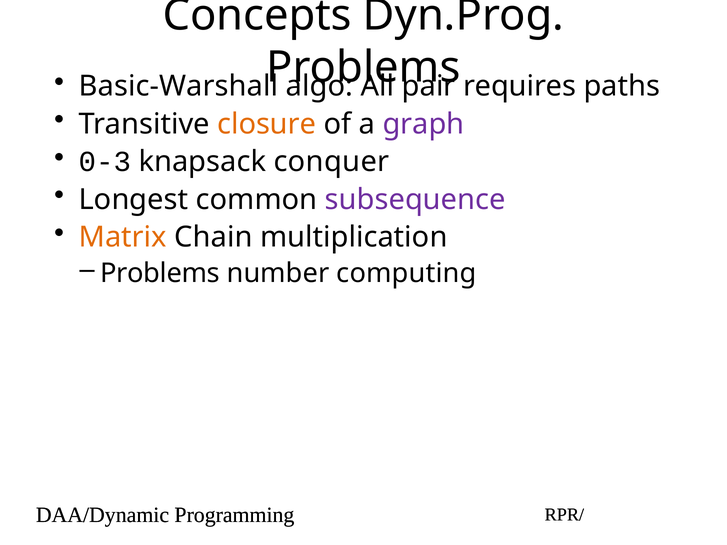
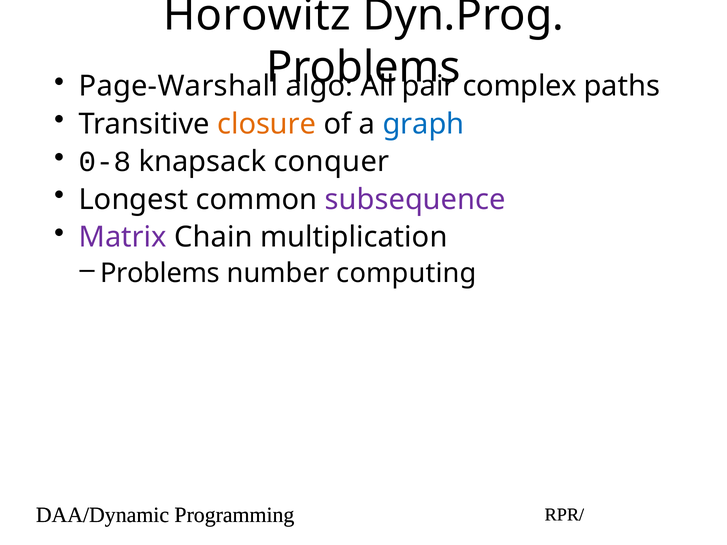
Concepts: Concepts -> Horowitz (257, 15)
Basic-Warshall: Basic-Warshall -> Page-Warshall (178, 86)
requires: requires -> complex (520, 86)
graph colour: purple -> blue (424, 124)
0-3: 0-3 -> 0-8 (105, 162)
Matrix colour: orange -> purple (123, 237)
